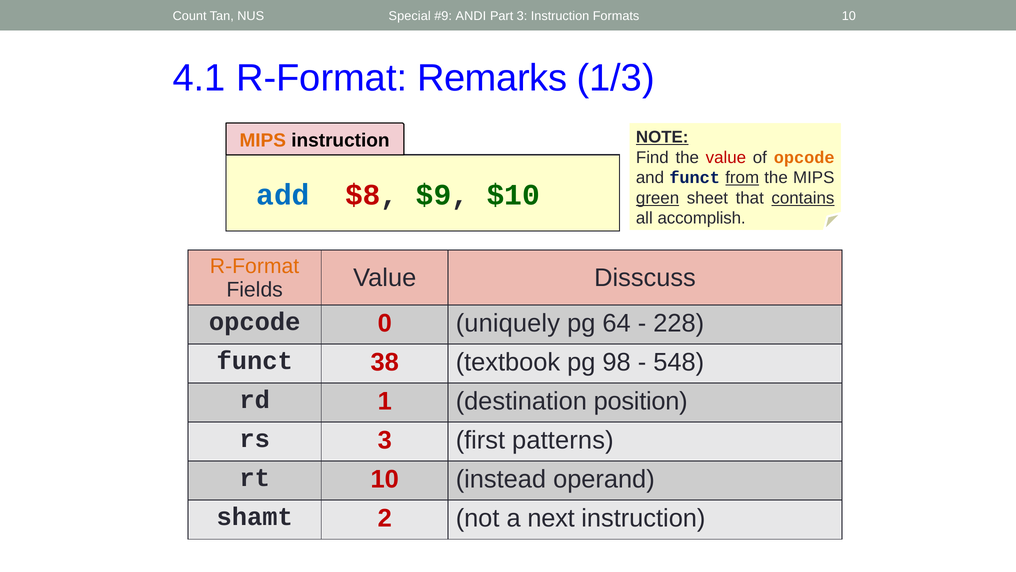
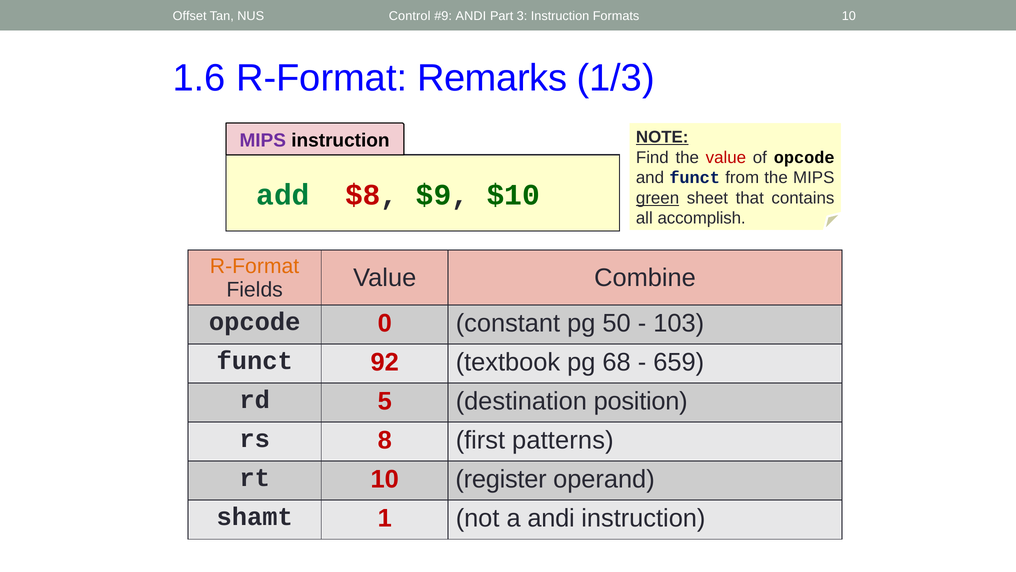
Count: Count -> Offset (190, 16)
Special: Special -> Control (410, 16)
4.1: 4.1 -> 1.6 (199, 78)
MIPS colour: orange -> purple (263, 140)
opcode colour: orange -> black (804, 157)
from underline: present -> none (742, 178)
add colour: blue -> green (283, 195)
contains underline: present -> none (803, 198)
Disscuss: Disscuss -> Combine (645, 278)
uniquely: uniquely -> constant (508, 323)
64: 64 -> 50 (617, 323)
228: 228 -> 103 (679, 323)
38: 38 -> 92 (385, 362)
98: 98 -> 68 (617, 362)
548: 548 -> 659 (679, 362)
1: 1 -> 5 (385, 401)
rs 3: 3 -> 8 (385, 440)
instead: instead -> register (501, 479)
2: 2 -> 1 (385, 518)
a next: next -> andi (551, 518)
